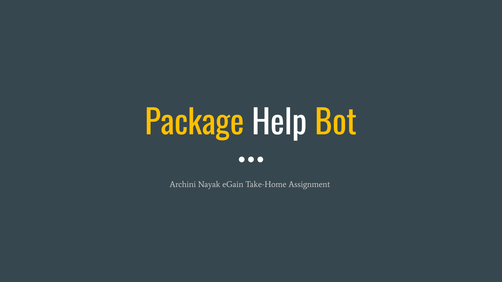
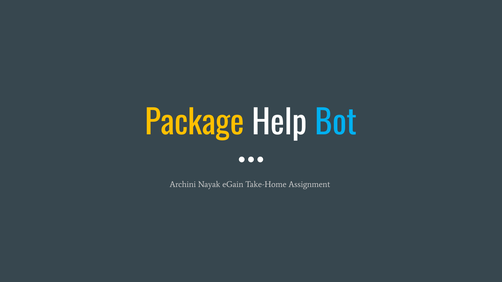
Bot colour: yellow -> light blue (336, 124)
